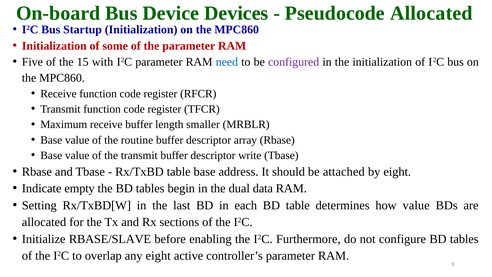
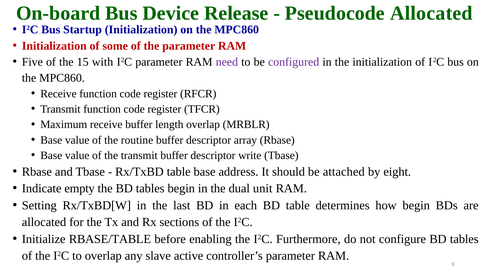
Devices: Devices -> Release (236, 13)
need colour: blue -> purple (227, 62)
length smaller: smaller -> overlap (203, 124)
data: data -> unit (263, 188)
how value: value -> begin (416, 205)
RBASE/SLAVE: RBASE/SLAVE -> RBASE/TABLE (110, 239)
any eight: eight -> slave (158, 256)
